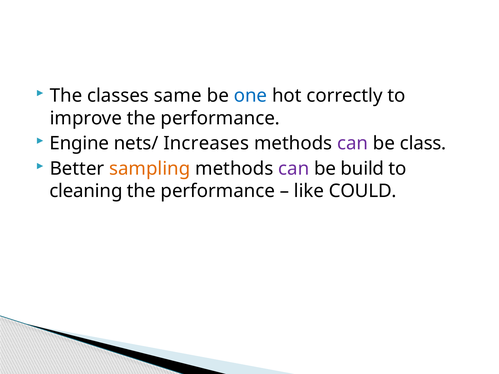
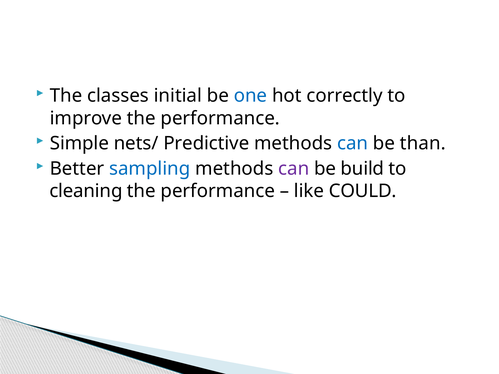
same: same -> initial (178, 96)
Engine: Engine -> Simple (79, 144)
Increases: Increases -> Predictive (206, 144)
can colour: purple -> blue (353, 144)
class: class -> than (423, 144)
sampling colour: orange -> blue (150, 169)
